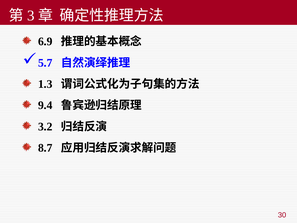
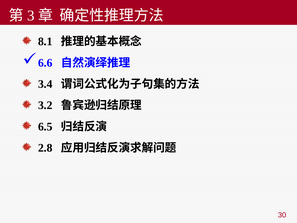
6.9: 6.9 -> 8.1 (45, 41)
5.7: 5.7 -> 6.6 (45, 63)
1.3: 1.3 -> 3.4 (45, 84)
9.4: 9.4 -> 3.2 (45, 105)
3.2: 3.2 -> 6.5 (45, 127)
8.7: 8.7 -> 2.8 (45, 148)
